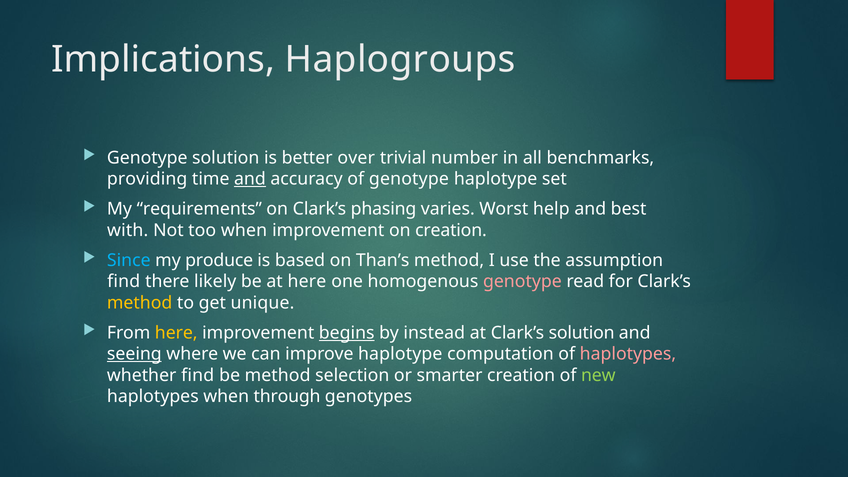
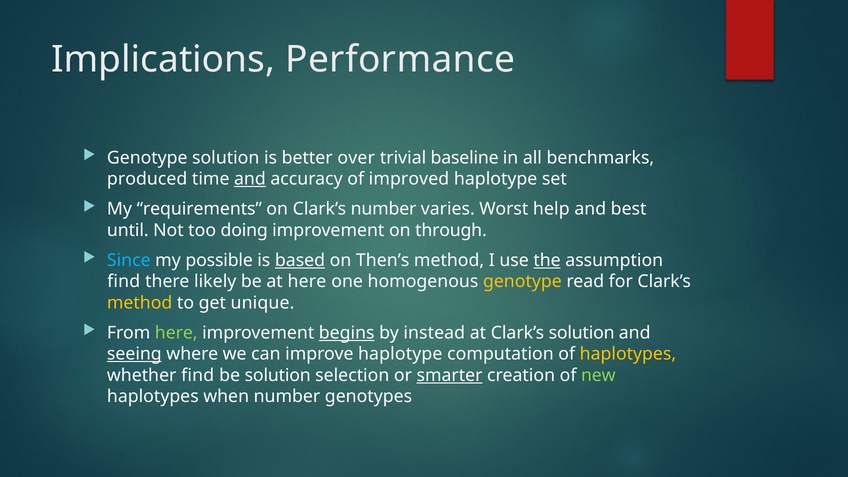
Haplogroups: Haplogroups -> Performance (400, 60)
number: number -> baseline (465, 158)
providing: providing -> produced (147, 179)
of genotype: genotype -> improved (409, 179)
Clark’s phasing: phasing -> number (384, 209)
with: with -> until (128, 230)
too when: when -> doing (244, 230)
on creation: creation -> through (451, 230)
produce: produce -> possible (219, 260)
based underline: none -> present (300, 260)
Than’s: Than’s -> Then’s (383, 260)
the underline: none -> present (547, 260)
genotype colour: pink -> yellow (522, 282)
here colour: yellow -> light green (176, 333)
haplotypes colour: pink -> yellow (628, 354)
be method: method -> solution (278, 375)
smarter underline: none -> present (449, 375)
when through: through -> number (287, 396)
